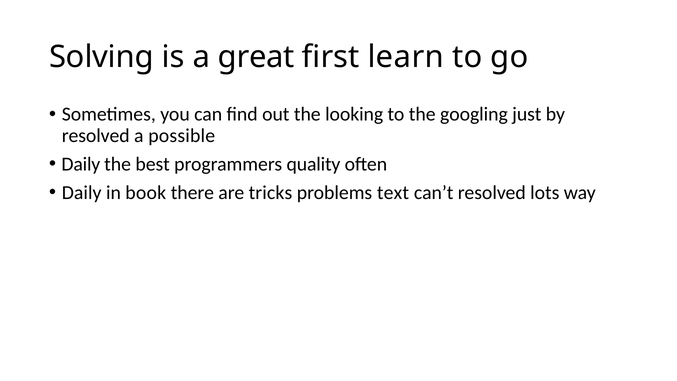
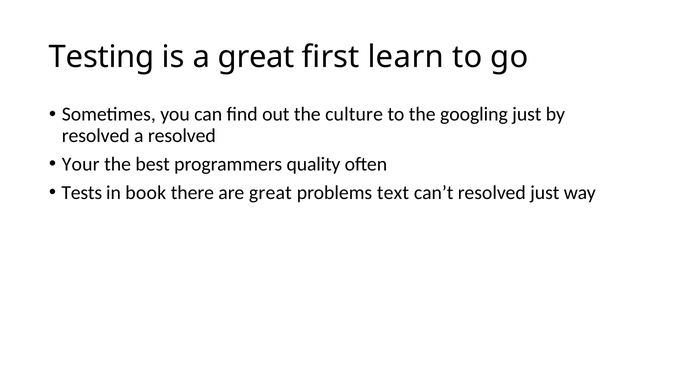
Solving: Solving -> Testing (102, 57)
looking: looking -> culture (354, 114)
a possible: possible -> resolved (182, 136)
Daily: Daily -> Your (81, 164)
Daily: Daily -> Tests (82, 193)
are tricks: tricks -> great (270, 193)
resolved lots: lots -> just (545, 193)
